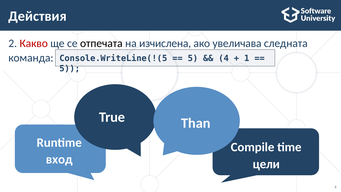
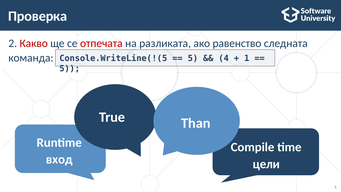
Действия: Действия -> Проверка (38, 16)
отпечата colour: black -> red (101, 43)
изчислена: изчислена -> разликата (165, 43)
увеличава: увеличава -> равенство (237, 43)
